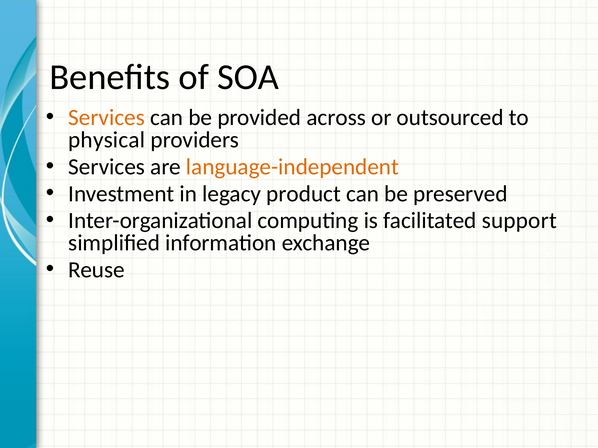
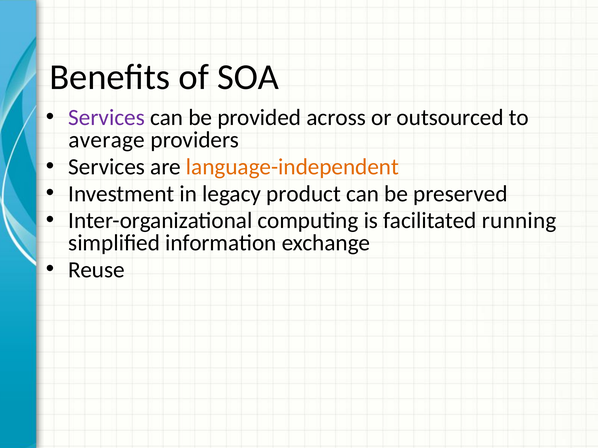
Services colour: orange -> purple (107, 118)
physical: physical -> average (107, 140)
support: support -> running (519, 221)
